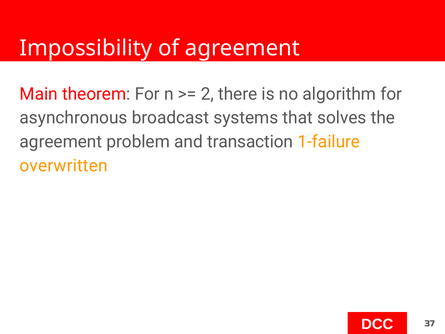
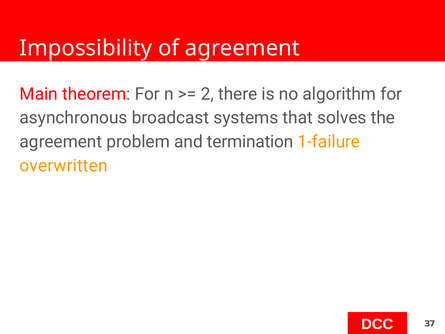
transaction: transaction -> termination (250, 142)
